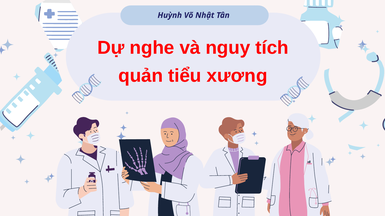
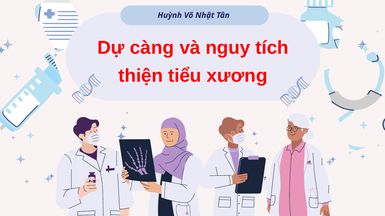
nghe: nghe -> càng (152, 48)
quản: quản -> thiện (141, 76)
